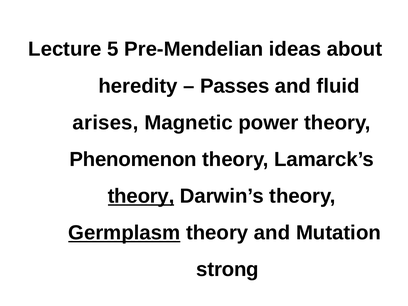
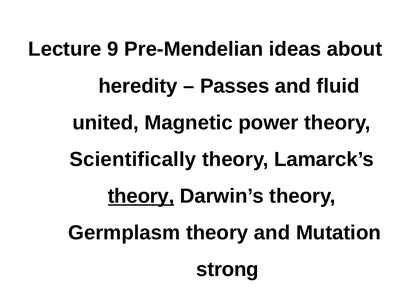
5: 5 -> 9 (113, 49)
arises: arises -> united (106, 123)
Phenomenon: Phenomenon -> Scientifically (133, 159)
Germplasm underline: present -> none (124, 233)
